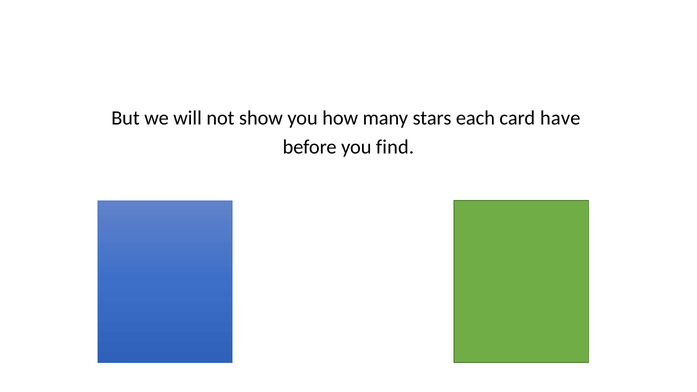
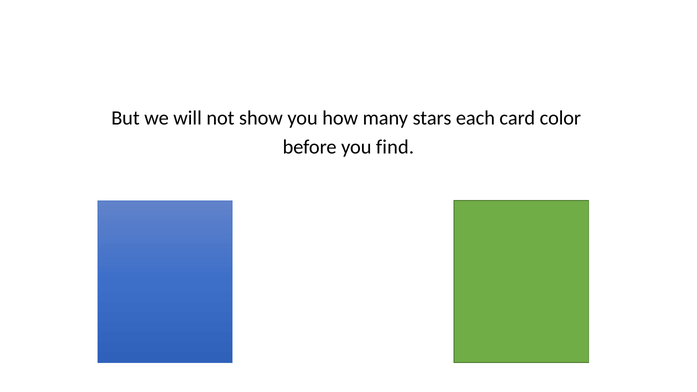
have: have -> color (560, 118)
